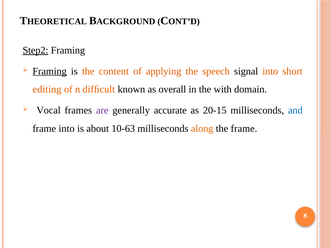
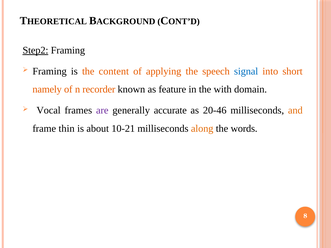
Framing underline: present -> none (50, 71)
signal colour: black -> blue (246, 71)
editing: editing -> namely (47, 89)
difﬁcult: difﬁcult -> recorder (99, 89)
overall: overall -> feature (172, 89)
20-15: 20-15 -> 20-46 (215, 110)
and colour: blue -> orange (295, 110)
frame into: into -> thin (67, 129)
10-63: 10-63 -> 10-21 (123, 129)
the frame: frame -> words (244, 129)
